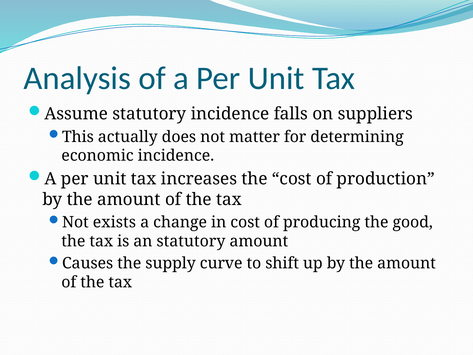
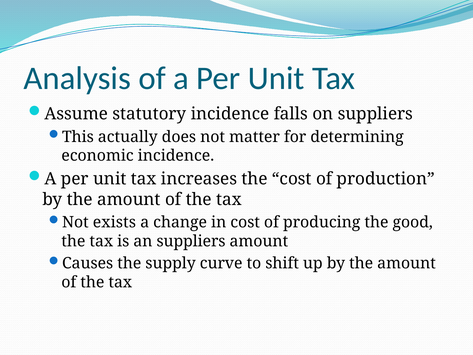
an statutory: statutory -> suppliers (191, 241)
